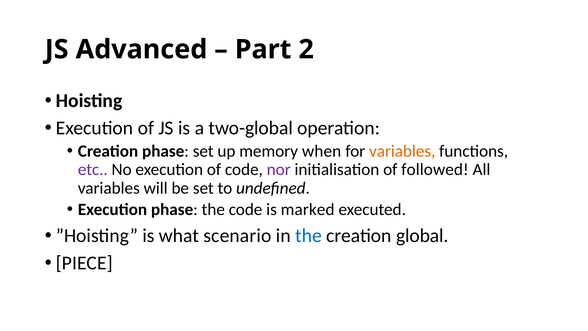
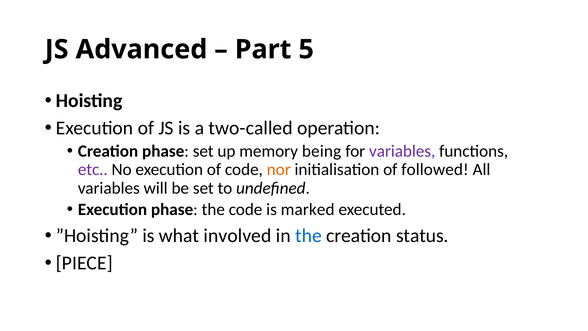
2: 2 -> 5 (306, 49)
two-global: two-global -> two-called (251, 128)
when: when -> being (322, 151)
variables colour: orange -> purple (402, 151)
nor colour: purple -> orange (279, 169)
scenario: scenario -> involved (237, 235)
global: global -> status (422, 235)
